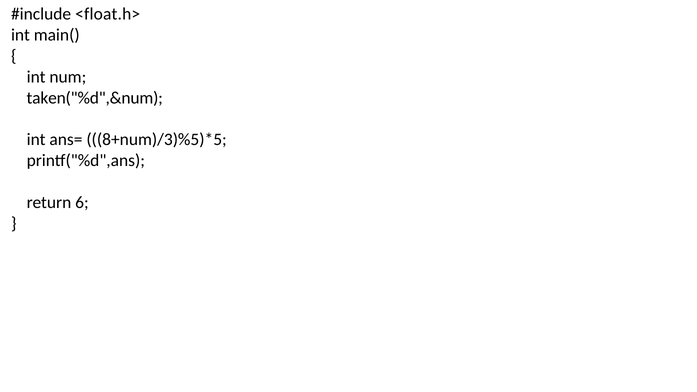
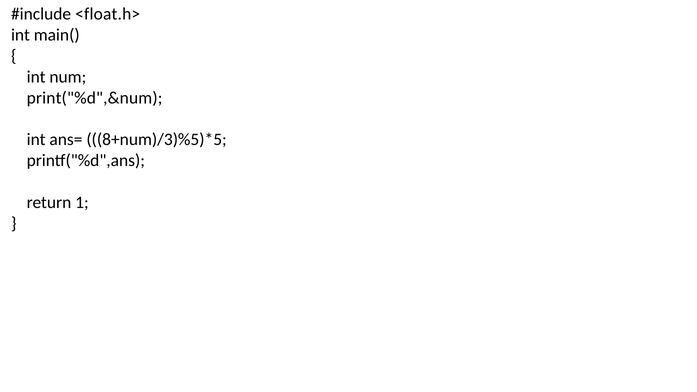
taken("%d",&num: taken("%d",&num -> print("%d",&num (95, 98)
6: 6 -> 1 (82, 202)
